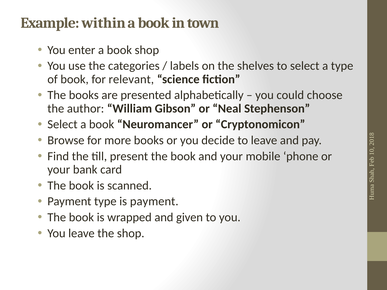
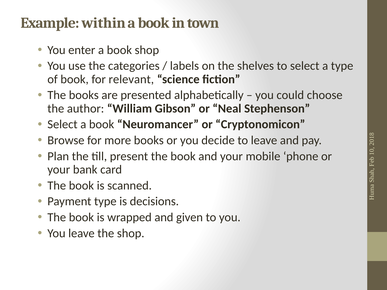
Find: Find -> Plan (58, 156)
is payment: payment -> decisions (154, 202)
